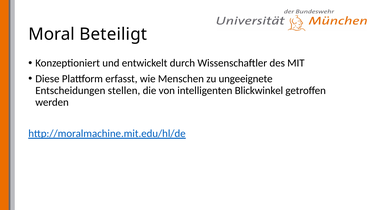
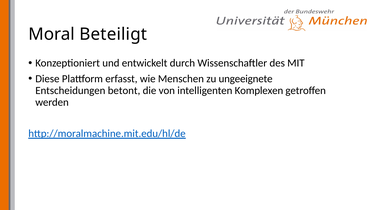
stellen: stellen -> betont (124, 90)
Blickwinkel: Blickwinkel -> Komplexen (259, 90)
